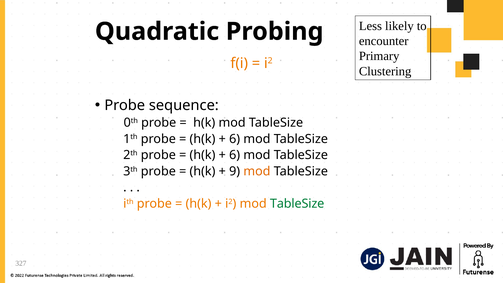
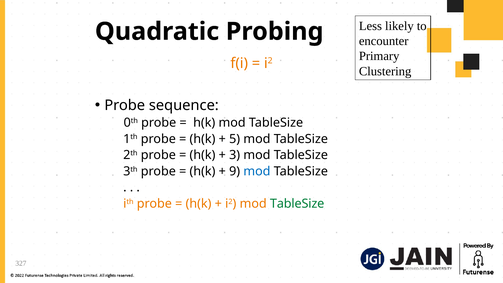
6: 6 -> 5 (235, 139)
6: 6 -> 3 (235, 155)
mod colour: orange -> blue (257, 171)
